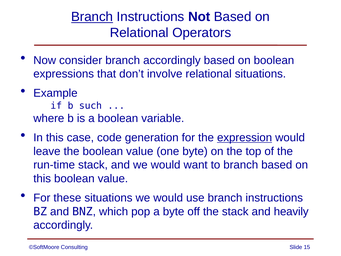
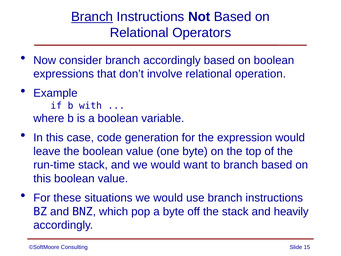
relational situations: situations -> operation (260, 74)
such: such -> with (90, 106)
expression underline: present -> none (245, 137)
